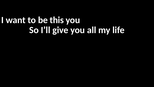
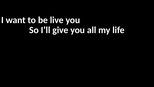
this: this -> live (57, 20)
